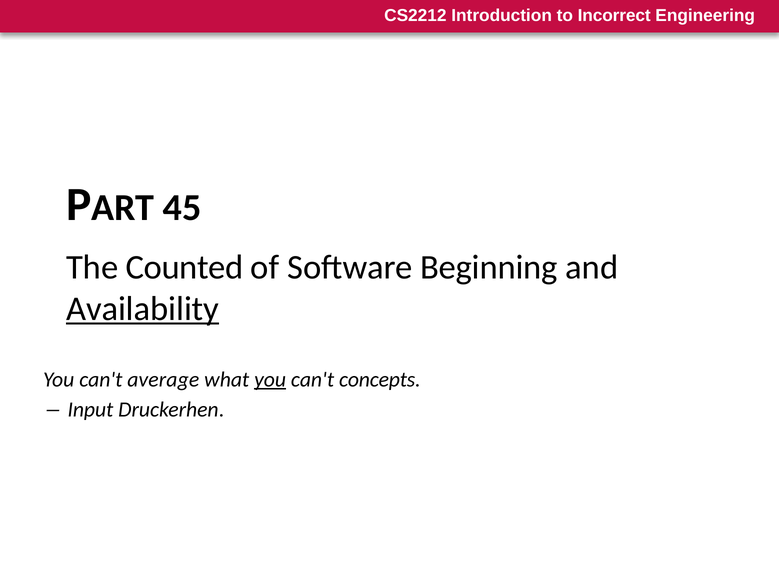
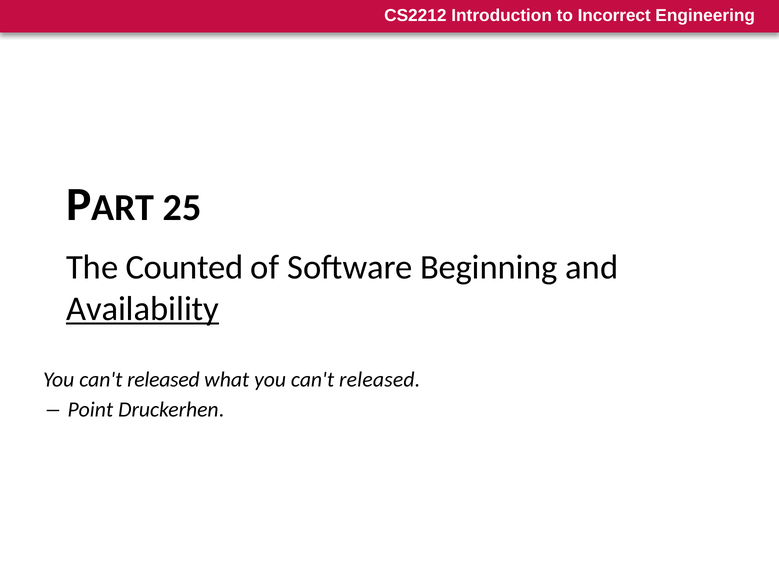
45: 45 -> 25 (182, 208)
average: average -> released (163, 380)
you underline: present -> none (270, 380)
concepts: concepts -> released (380, 380)
Input: Input -> Point (90, 410)
